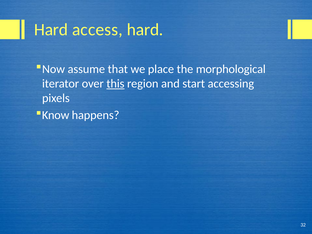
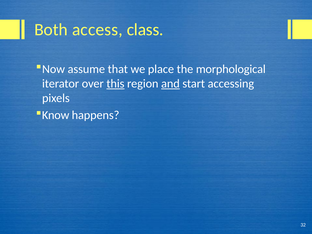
Hard: Hard -> Both (51, 30)
access hard: hard -> class (145, 30)
and underline: none -> present (170, 84)
